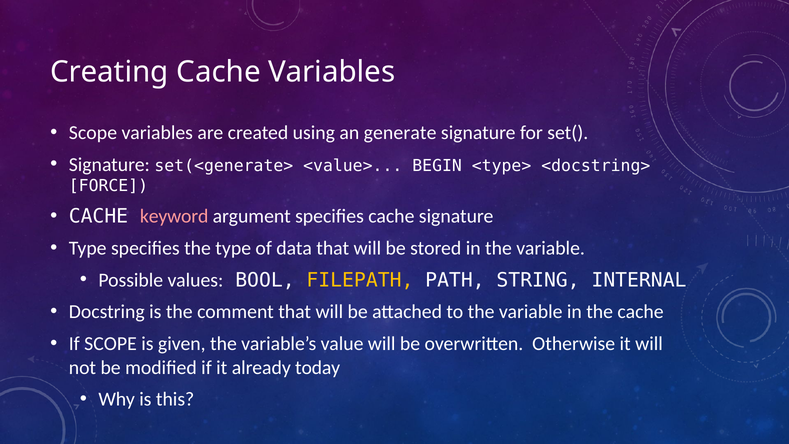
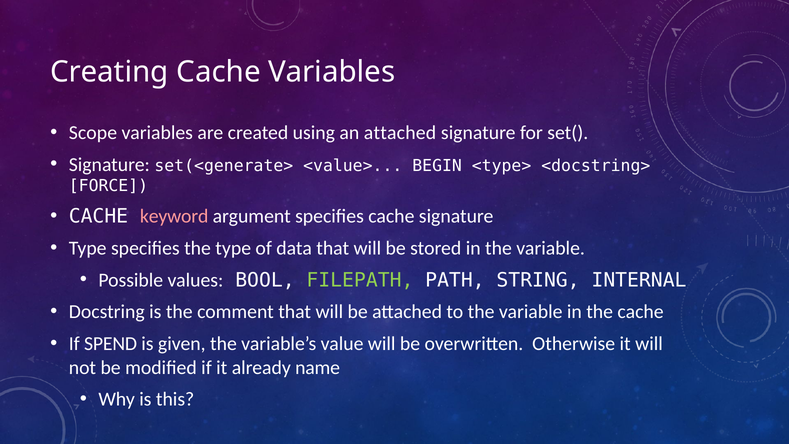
an generate: generate -> attached (400, 133)
FILEPATH colour: yellow -> light green (360, 280)
If SCOPE: SCOPE -> SPEND (111, 344)
today: today -> name (318, 367)
